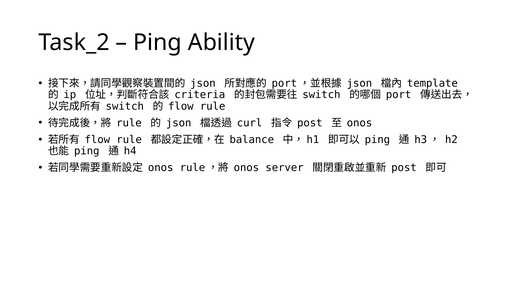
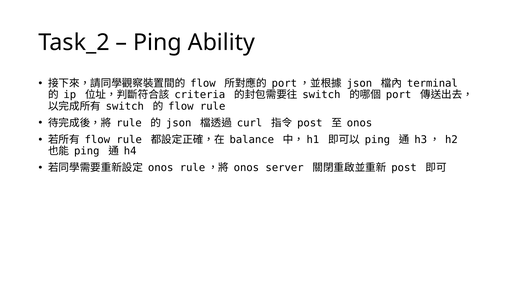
json: json -> flow (203, 83)
template: template -> terminal (432, 83)
